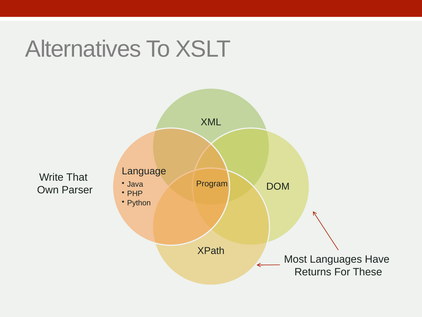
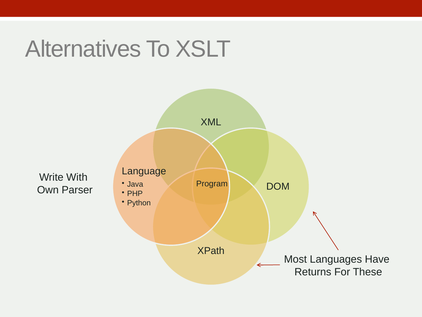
That: That -> With (77, 177)
